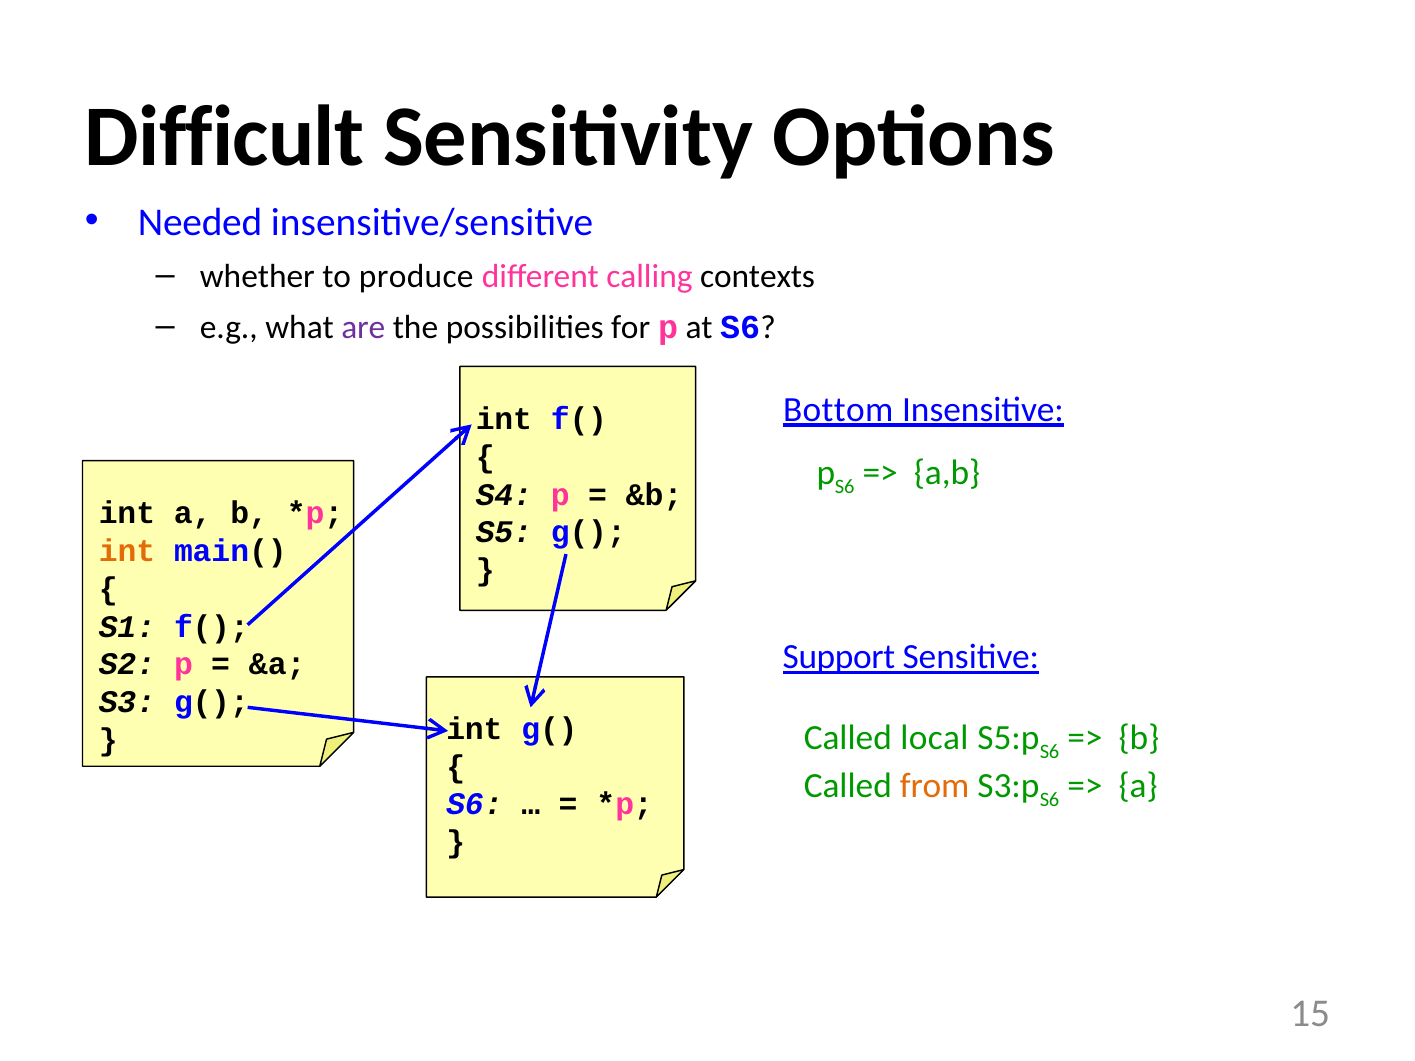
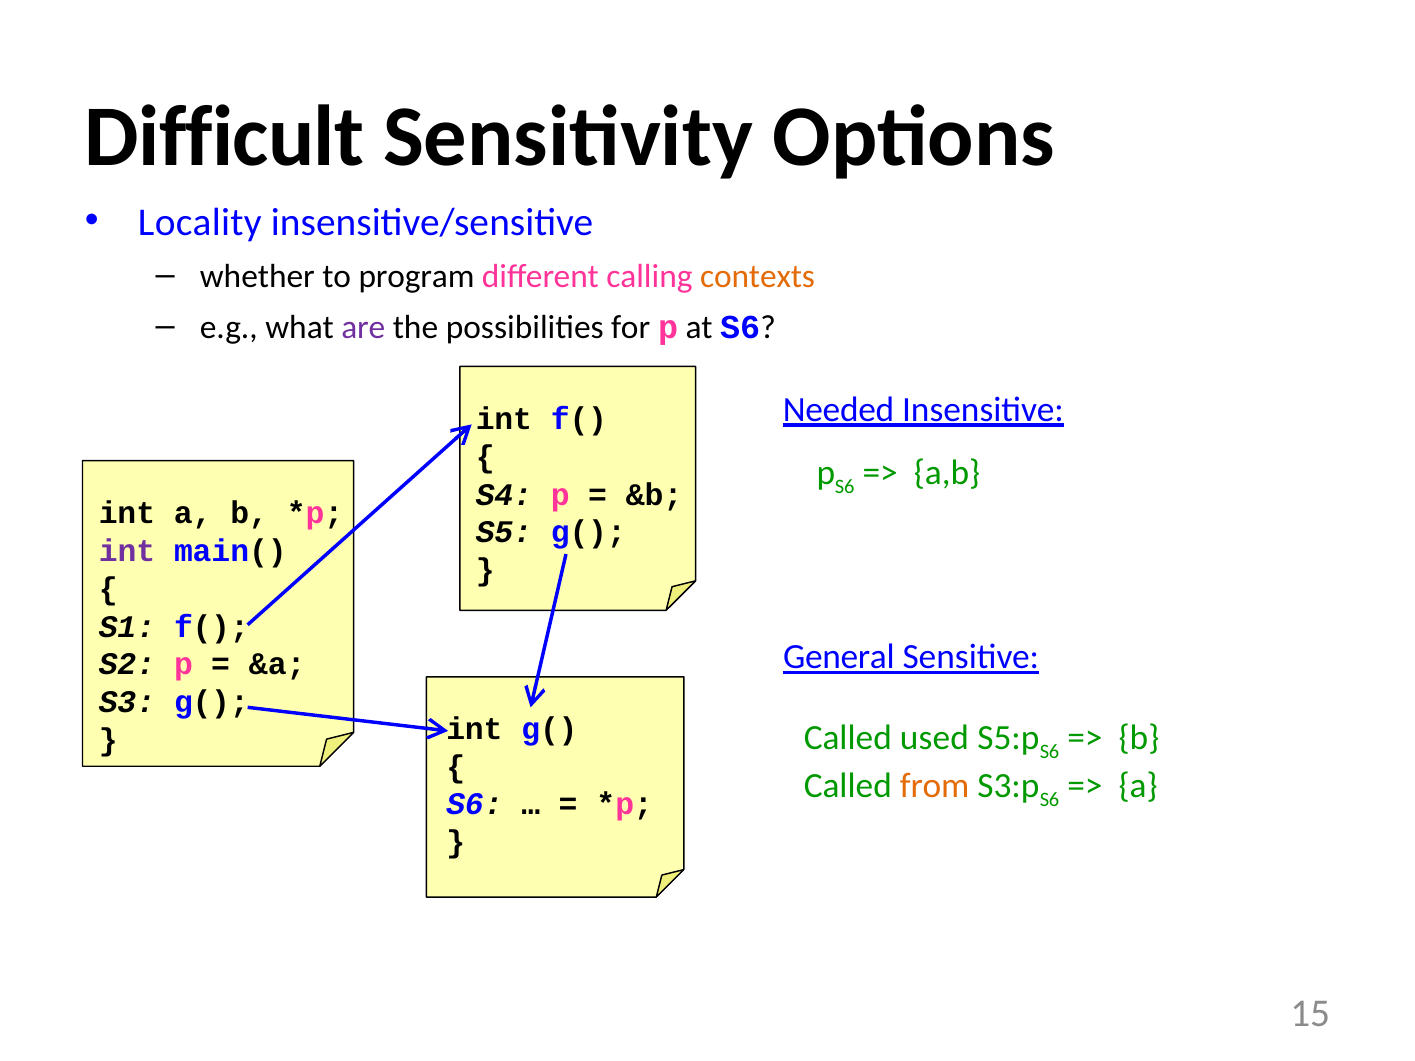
Needed: Needed -> Locality (200, 222)
produce: produce -> program (417, 276)
contexts colour: black -> orange (758, 276)
Bottom: Bottom -> Needed (839, 410)
int colour: orange -> purple (127, 551)
Support: Support -> General (839, 657)
local: local -> used (935, 738)
